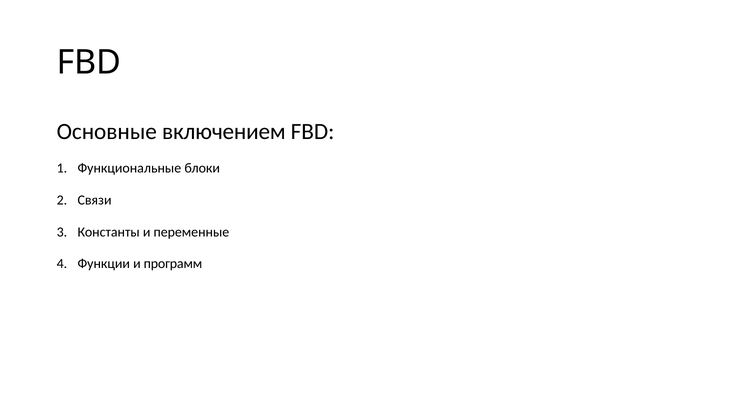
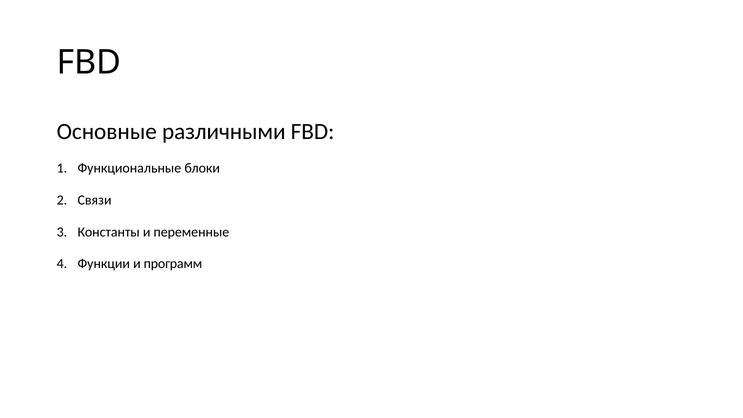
включением: включением -> различными (224, 132)
